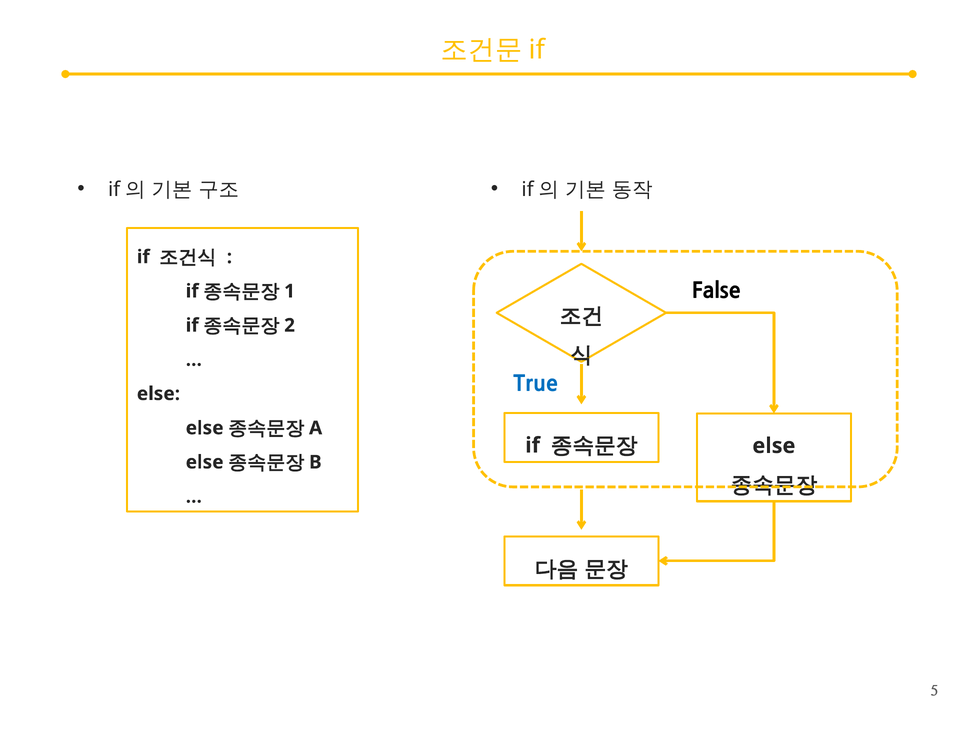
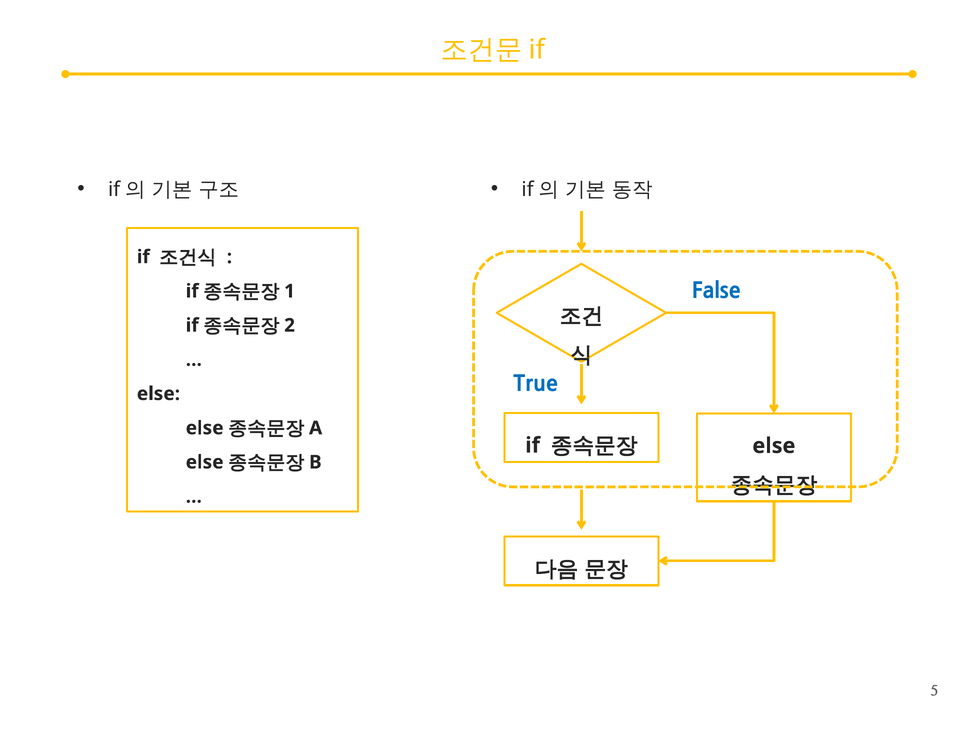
False colour: black -> blue (716, 291)
